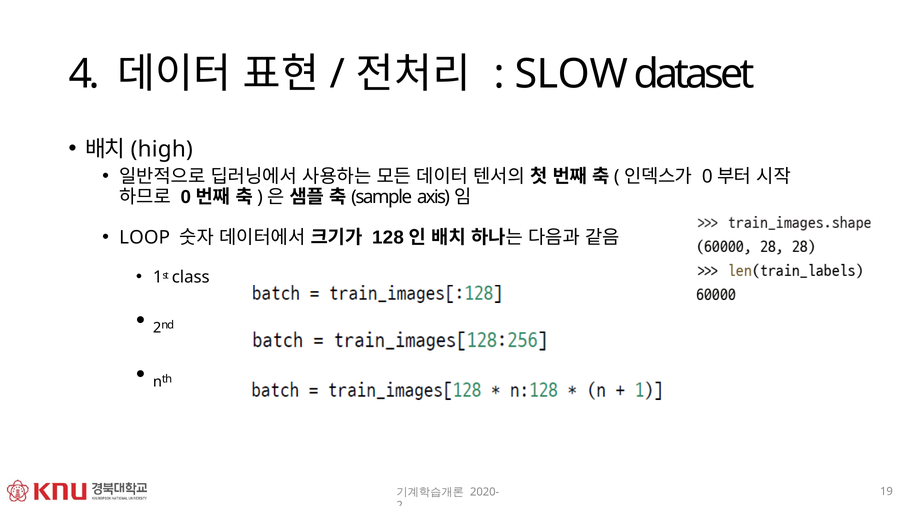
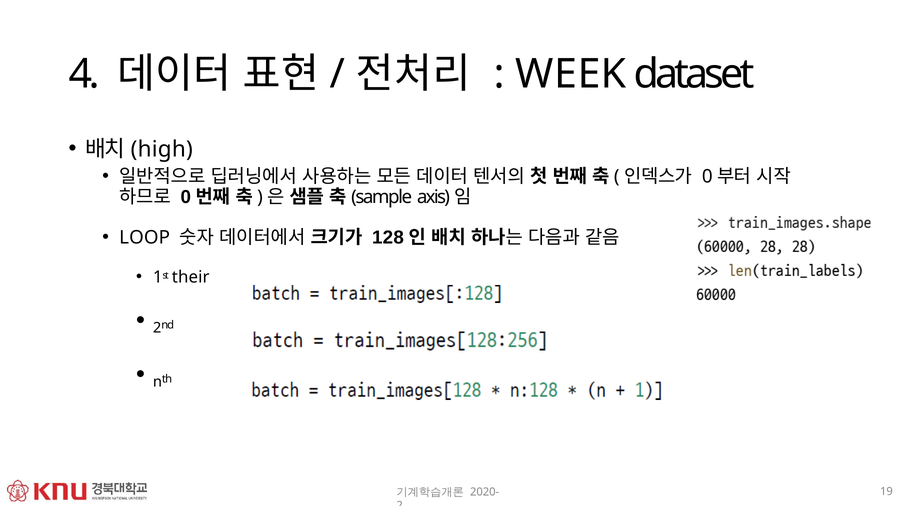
SLOW: SLOW -> WEEK (571, 74)
class: class -> their (191, 277)
